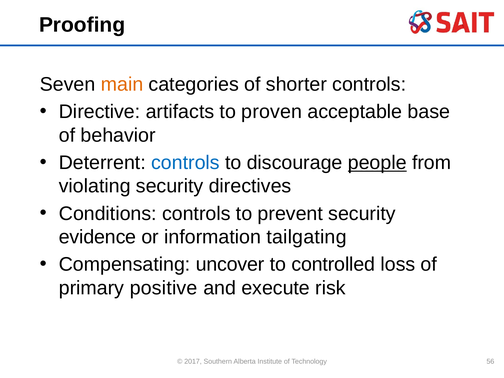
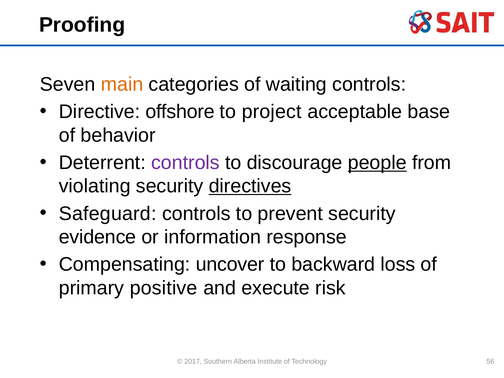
shorter: shorter -> waiting (296, 84)
artifacts: artifacts -> offshore (180, 112)
proven: proven -> project (272, 112)
controls colour: blue -> purple (185, 163)
directives underline: none -> present (250, 186)
Conditions: Conditions -> Safeguard (108, 214)
tailgating: tailgating -> response (307, 237)
controlled: controlled -> backward (333, 264)
